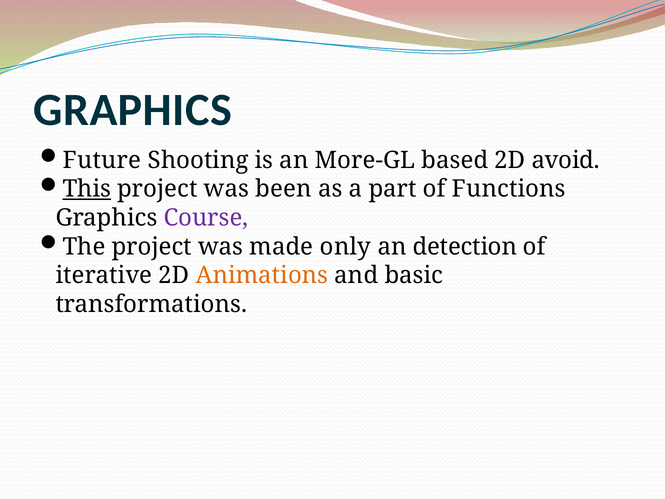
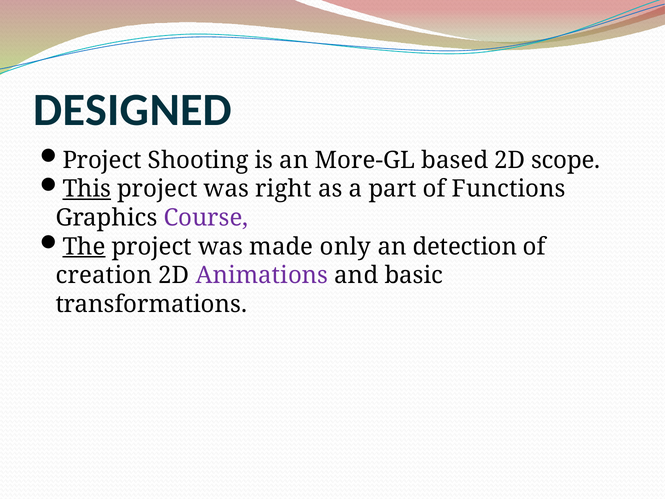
GRAPHICS: GRAPHICS -> DESIGNED (133, 110)
Future: Future -> Project (102, 160)
avoid: avoid -> scope (566, 160)
been: been -> right (283, 189)
The underline: none -> present (84, 247)
iterative: iterative -> creation (104, 275)
Animations colour: orange -> purple (262, 275)
